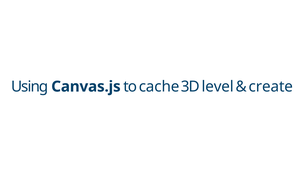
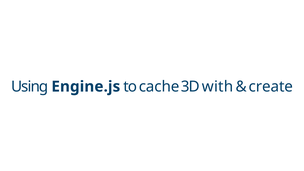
Canvas.js: Canvas.js -> Engine.js (86, 87)
level: level -> with (218, 87)
